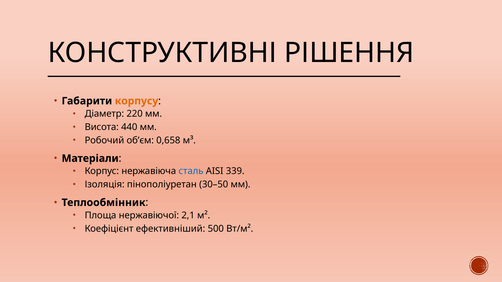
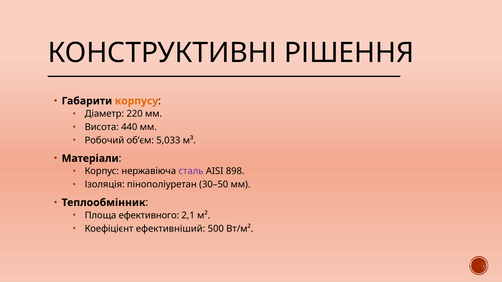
0,658: 0,658 -> 5,033 (168, 141)
сталь colour: blue -> purple (191, 171)
339: 339 -> 898 (235, 171)
нержавіючої: нержавіючої -> ефективного (149, 216)
